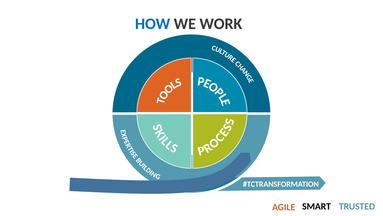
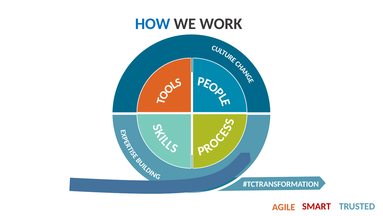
SMART colour: black -> red (317, 206)
